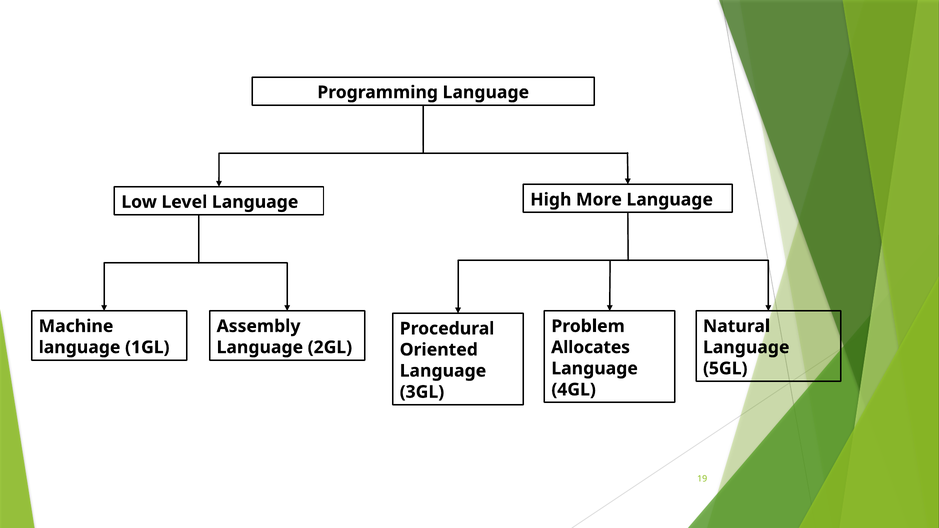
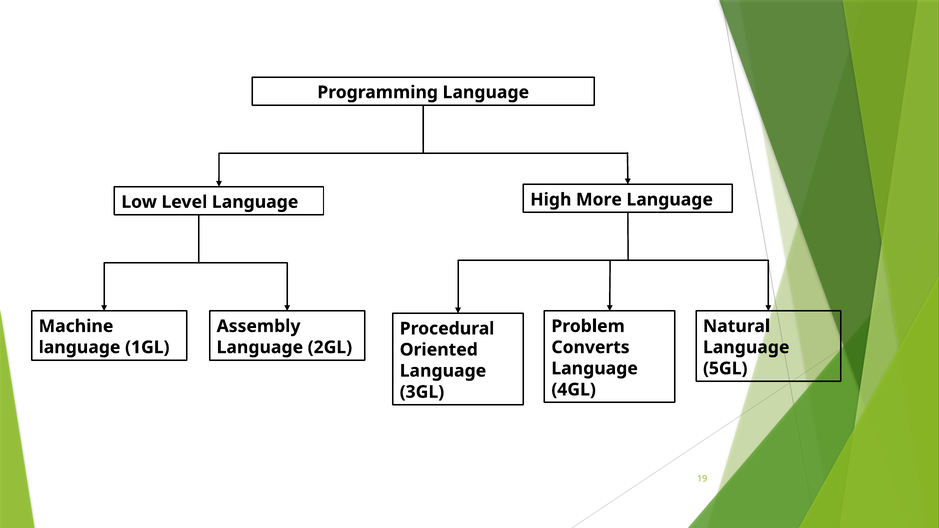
Allocates: Allocates -> Converts (590, 347)
